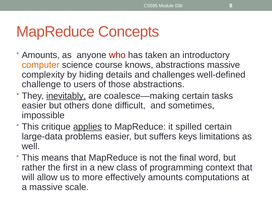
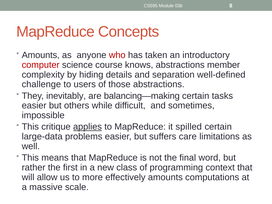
computer colour: orange -> red (41, 65)
abstractions massive: massive -> member (224, 65)
challenges: challenges -> separation (173, 75)
inevitably underline: present -> none (66, 96)
coalesce—making: coalesce—making -> balancing—making (142, 96)
done: done -> while (102, 106)
keys: keys -> care (188, 137)
